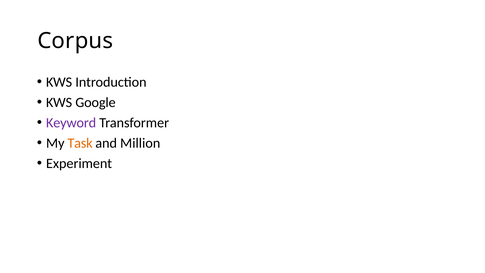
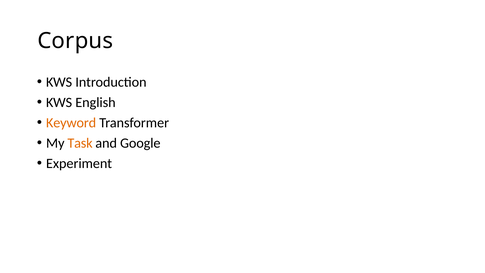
Google: Google -> English (95, 102)
Keyword colour: purple -> orange (71, 123)
Million: Million -> Google (140, 143)
